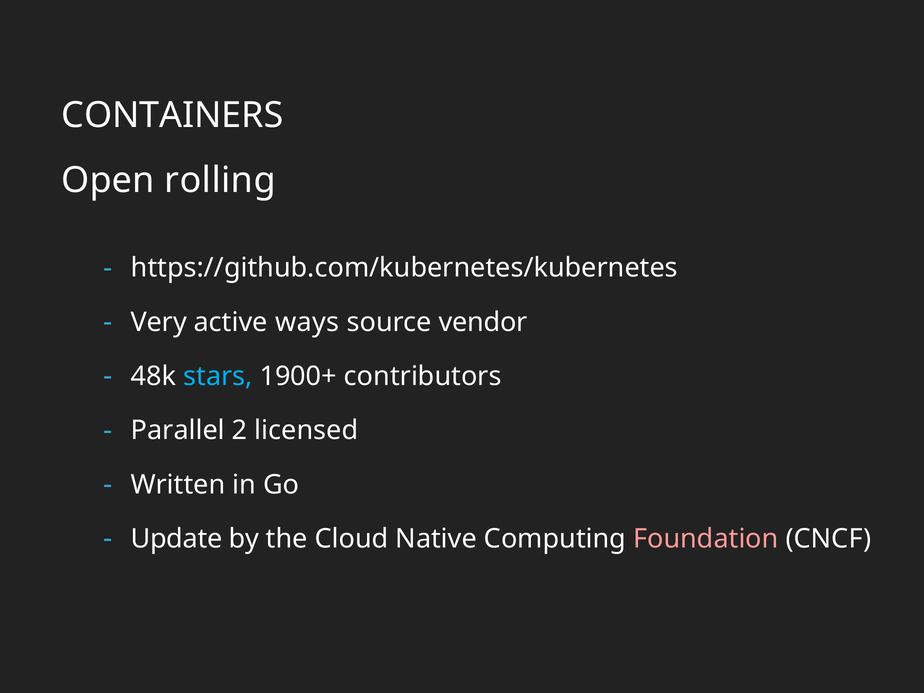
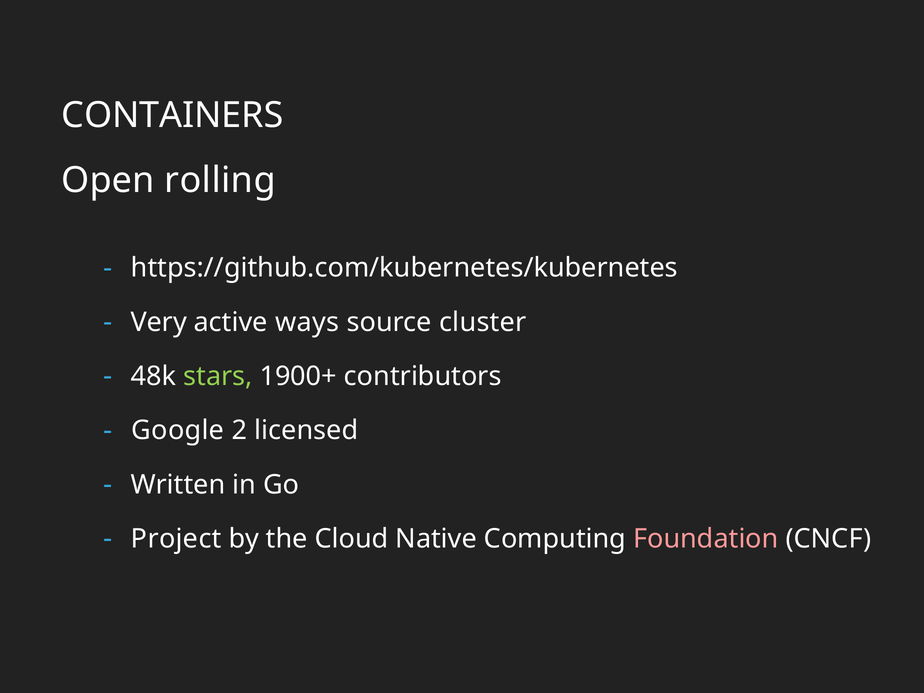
vendor: vendor -> cluster (483, 322)
stars colour: light blue -> light green (218, 376)
Parallel: Parallel -> Google (178, 430)
Update: Update -> Project (176, 539)
